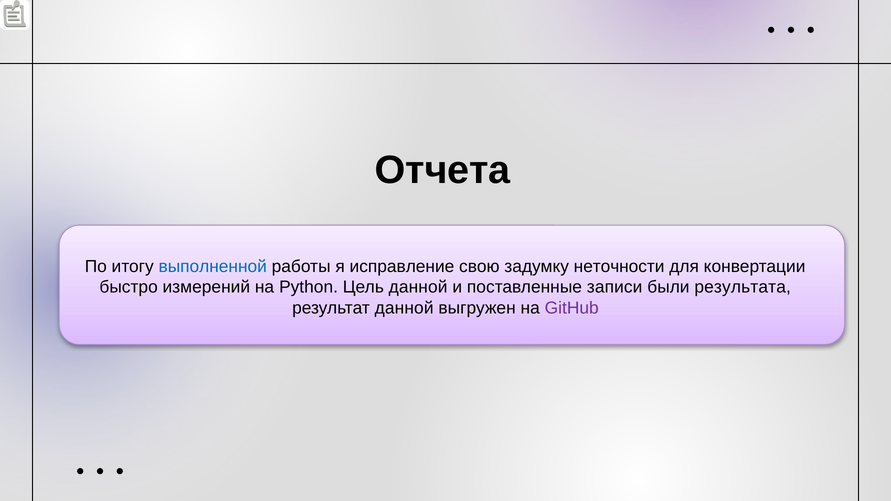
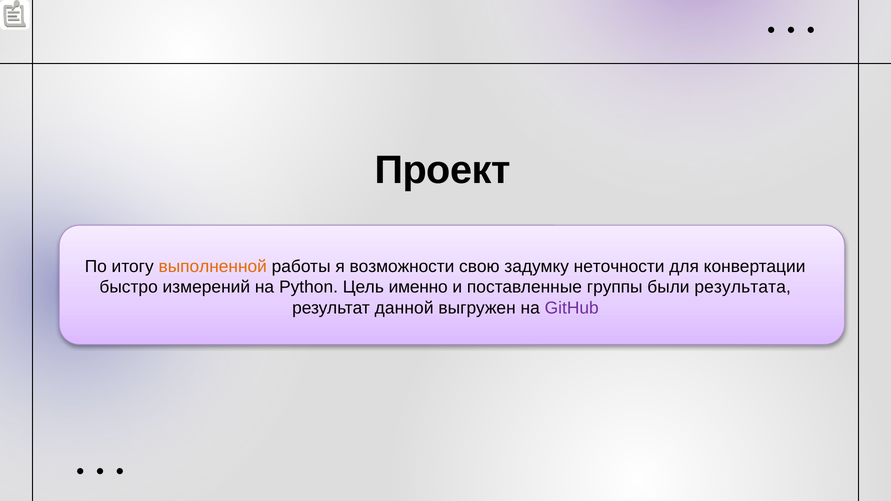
Отчета: Отчета -> Проект (443, 170)
выполненной colour: blue -> orange (213, 267)
исправление: исправление -> возможности (402, 267)
Цель данной: данной -> именно (418, 287)
записи: записи -> группы (615, 287)
